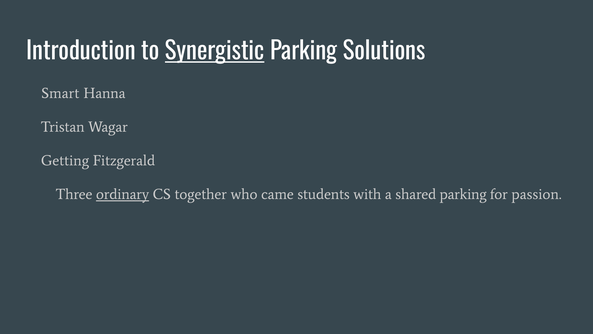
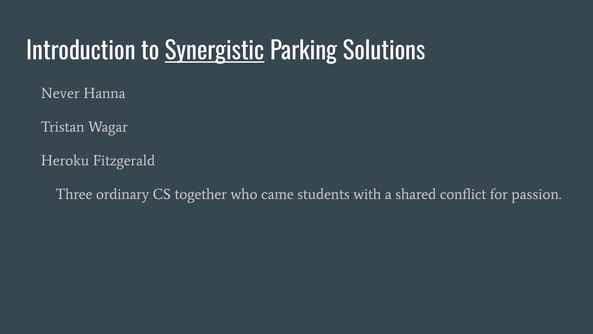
Smart: Smart -> Never (60, 93)
Getting: Getting -> Heroku (65, 160)
ordinary underline: present -> none (123, 194)
shared parking: parking -> conflict (463, 194)
